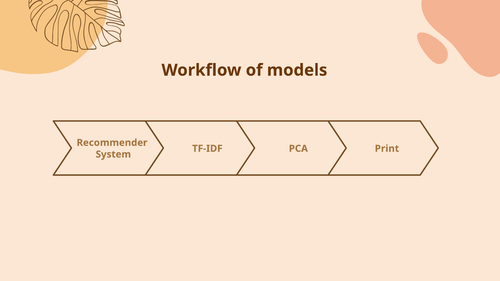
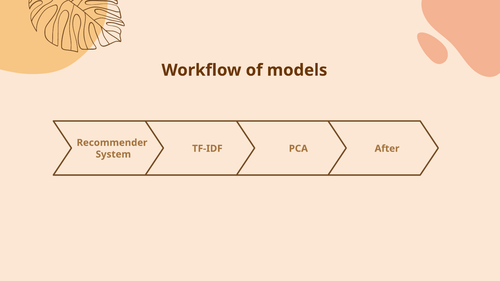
Print: Print -> After (387, 149)
